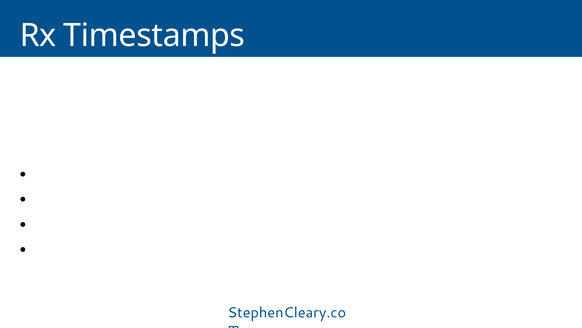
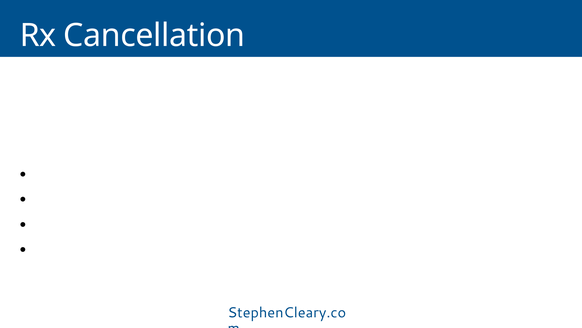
Timestamps: Timestamps -> Cancellation (154, 35)
